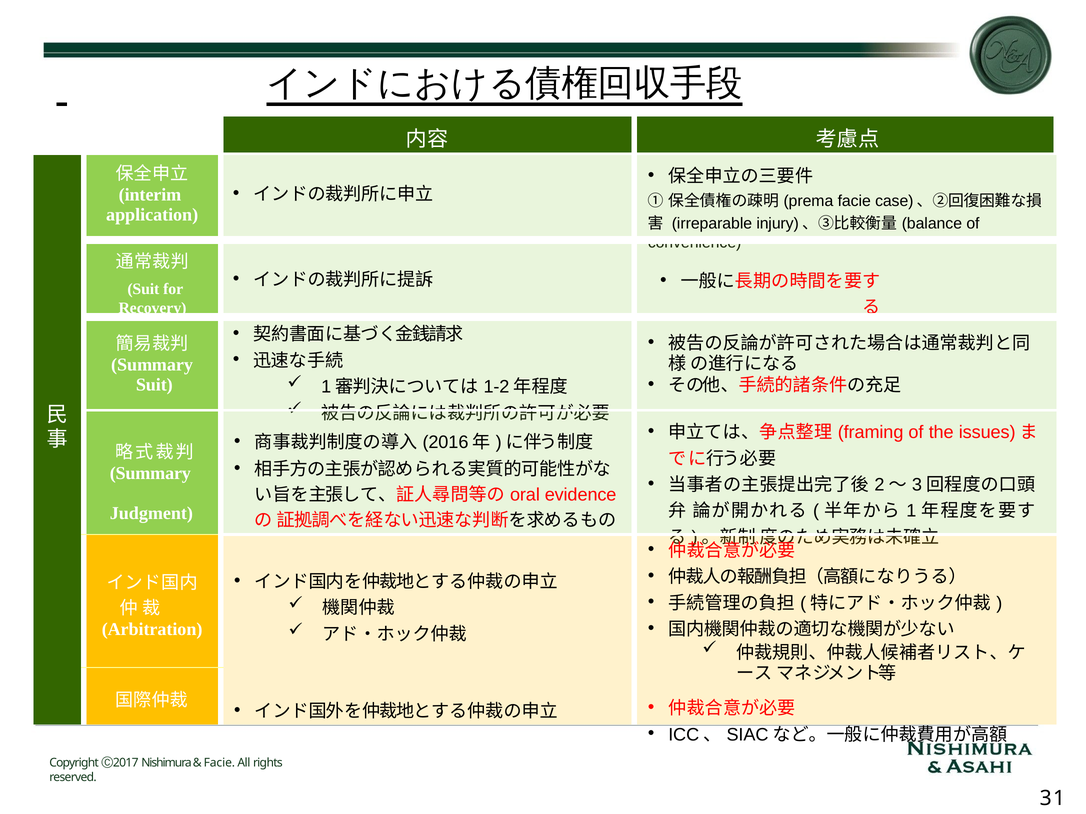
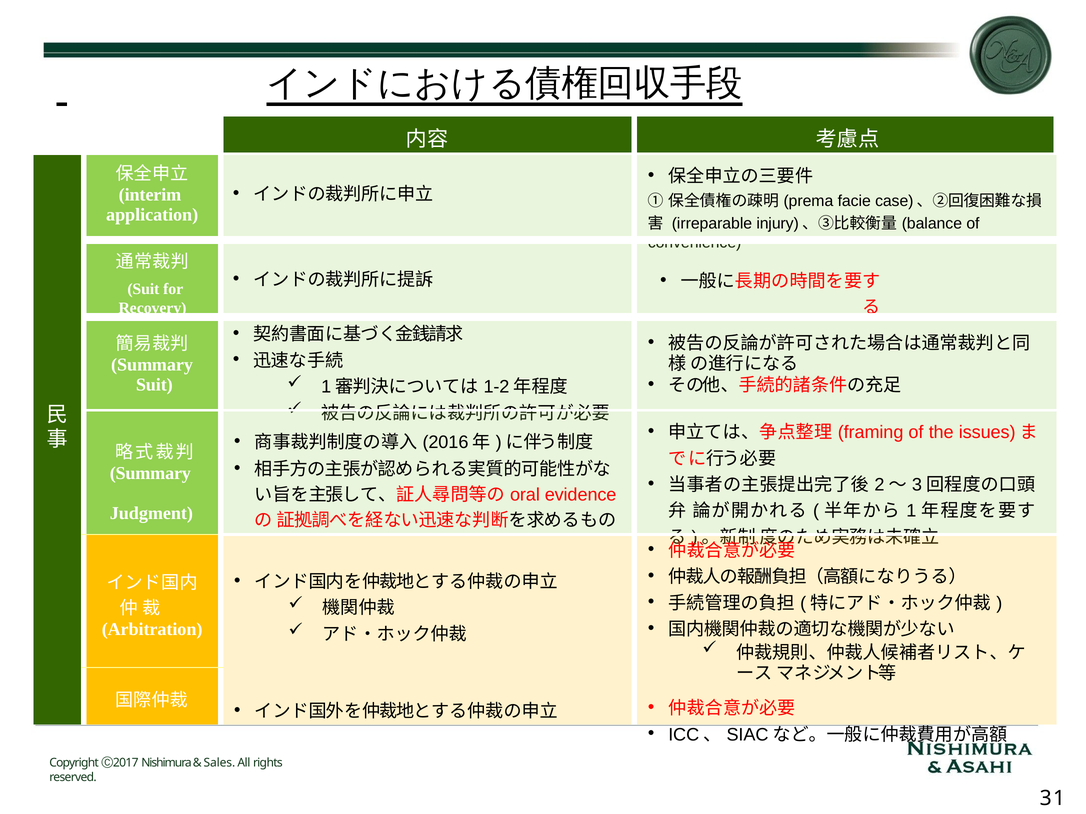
Facie: Facie -> Sales (219, 763)
